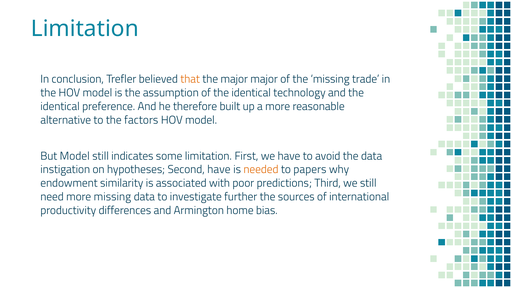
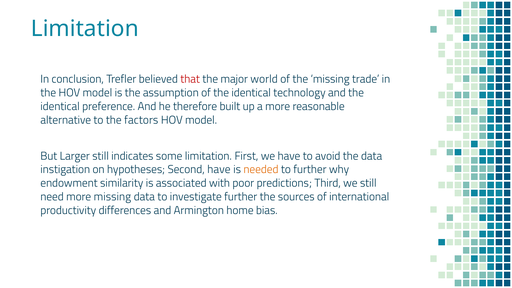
that colour: orange -> red (190, 79)
major major: major -> world (264, 79)
But Model: Model -> Larger (75, 156)
to papers: papers -> further (310, 170)
